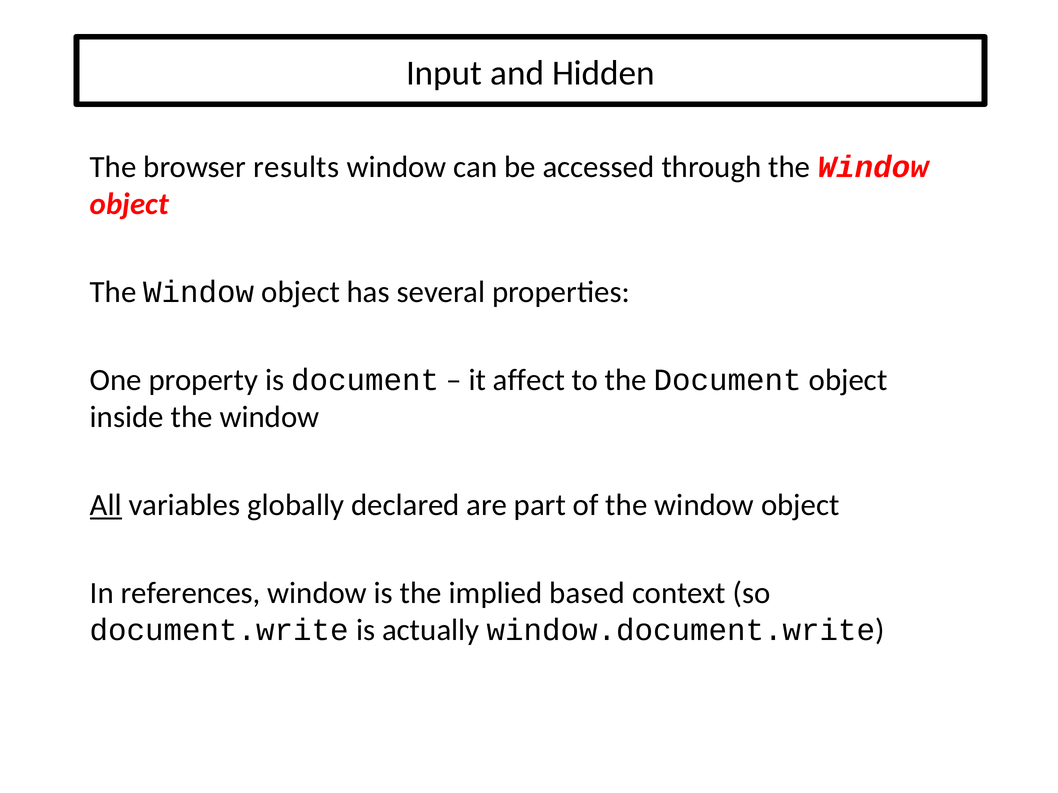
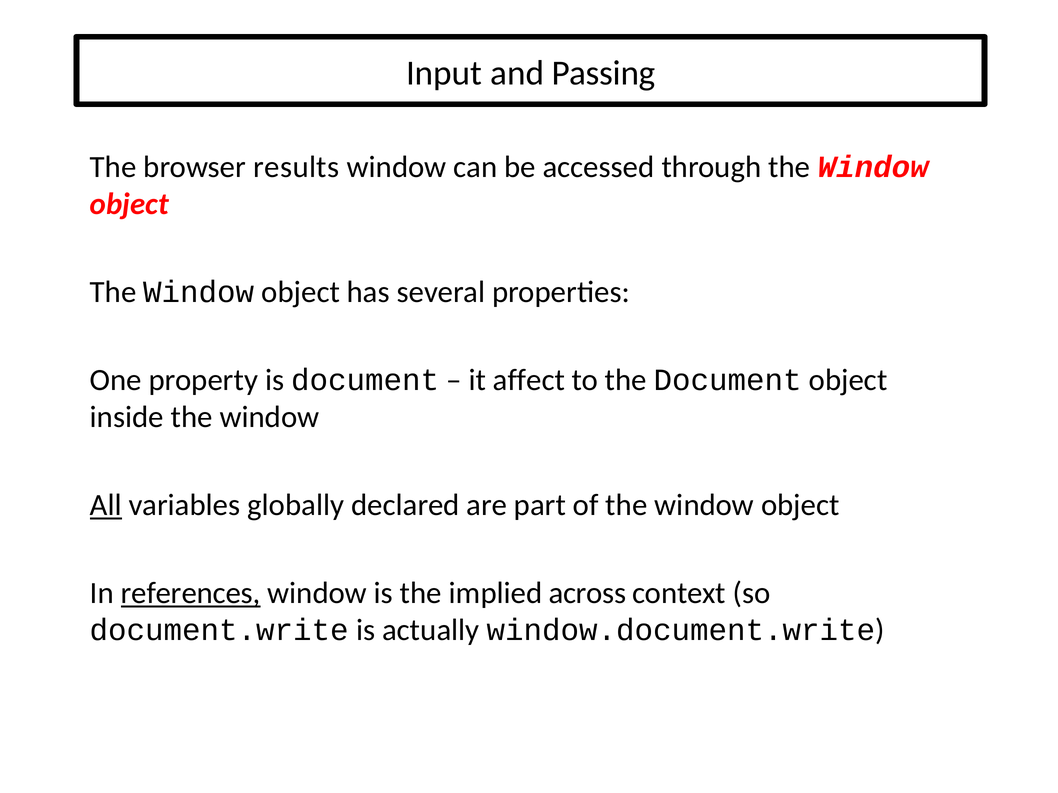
Hidden: Hidden -> Passing (603, 73)
references underline: none -> present (191, 594)
based: based -> across (587, 594)
